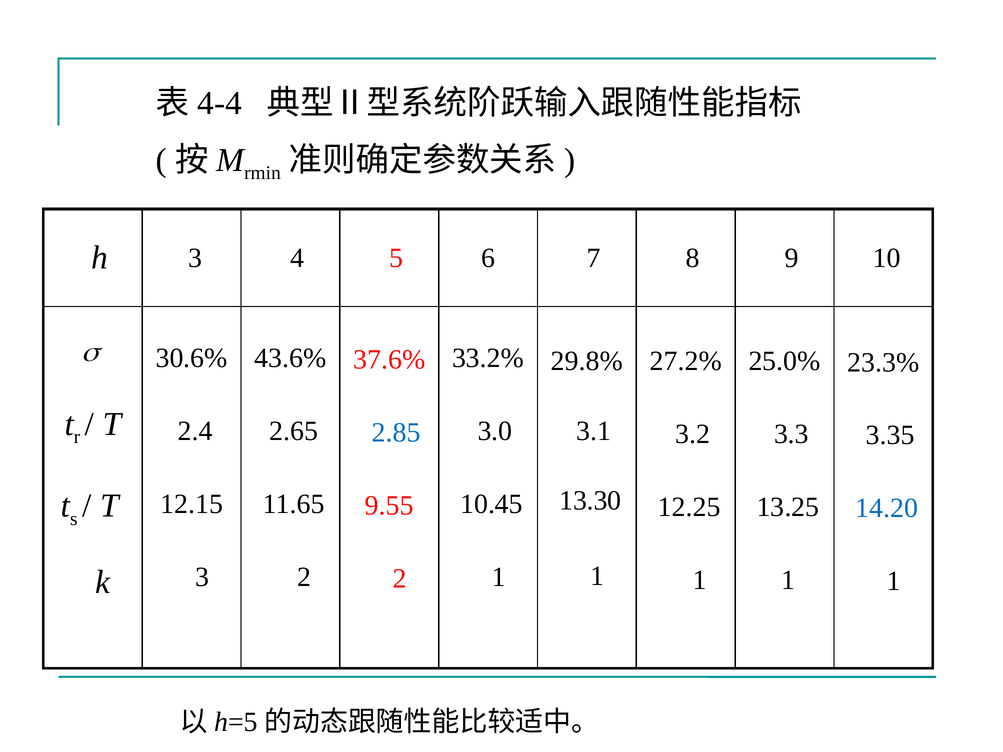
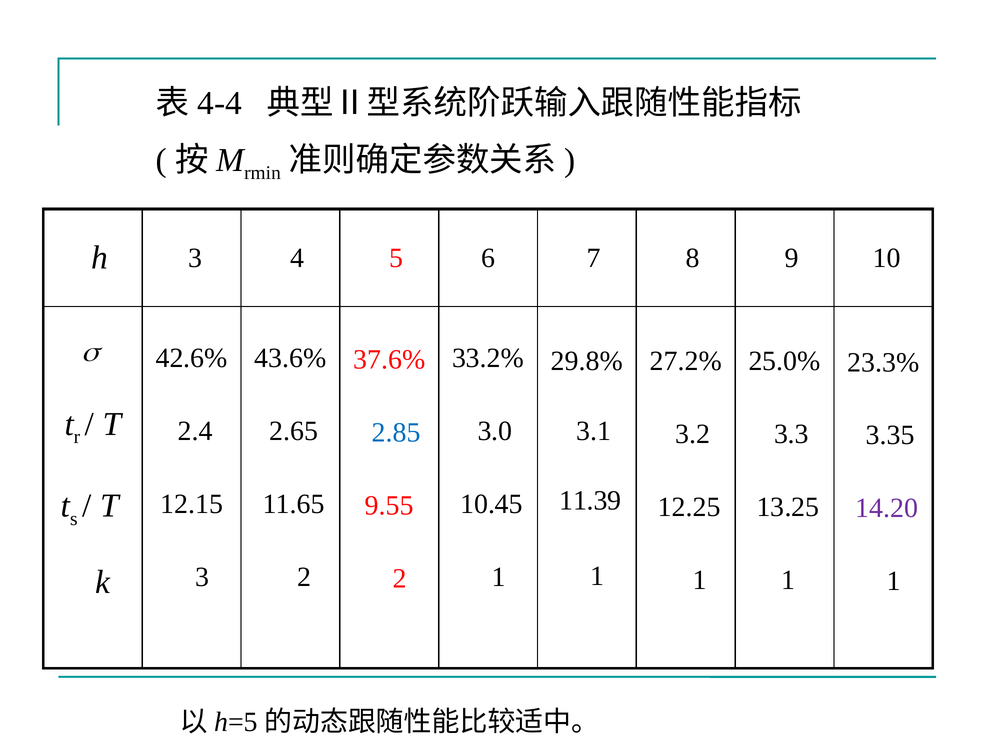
30.6%: 30.6% -> 42.6% (192, 358)
13.30: 13.30 -> 11.39 (590, 501)
14.20 colour: blue -> purple (887, 508)
